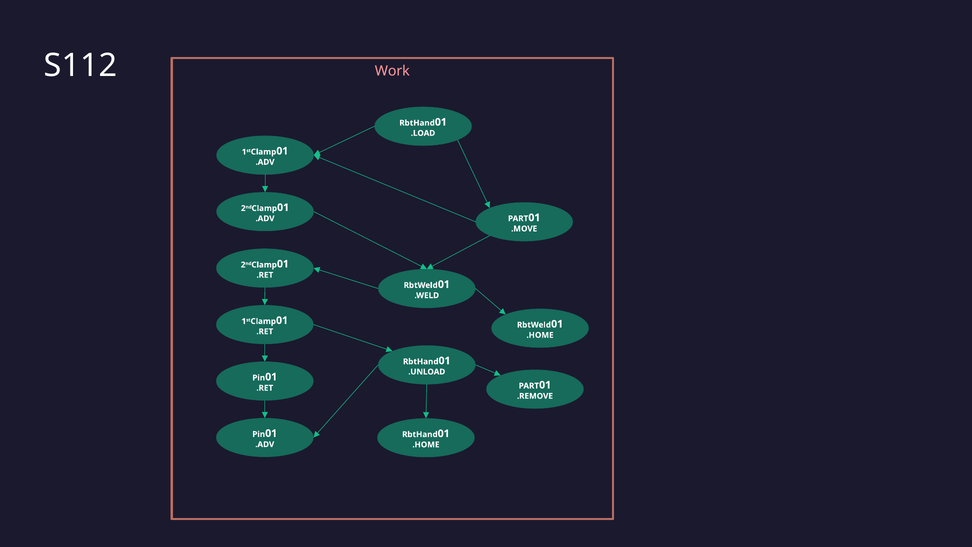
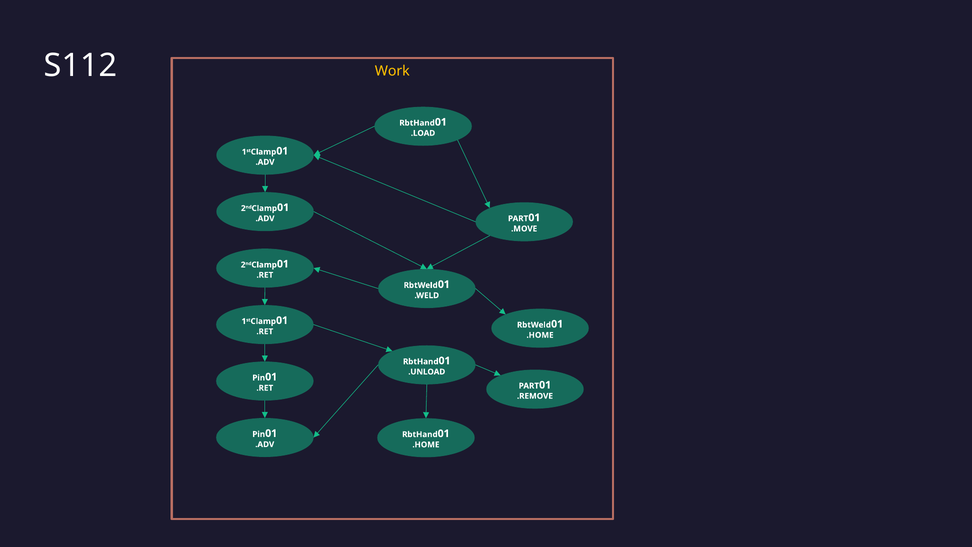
Work colour: pink -> yellow (392, 71)
